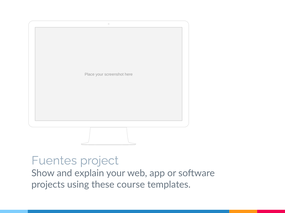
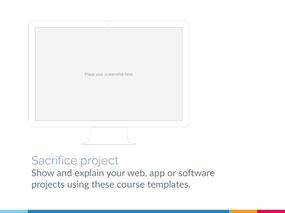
Fuentes: Fuentes -> Sacrifice (54, 161)
